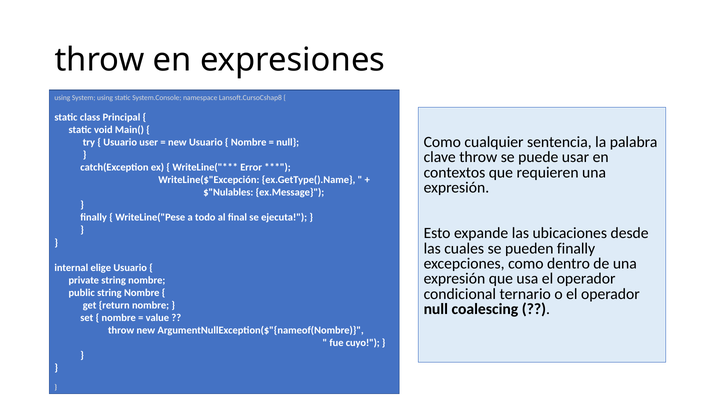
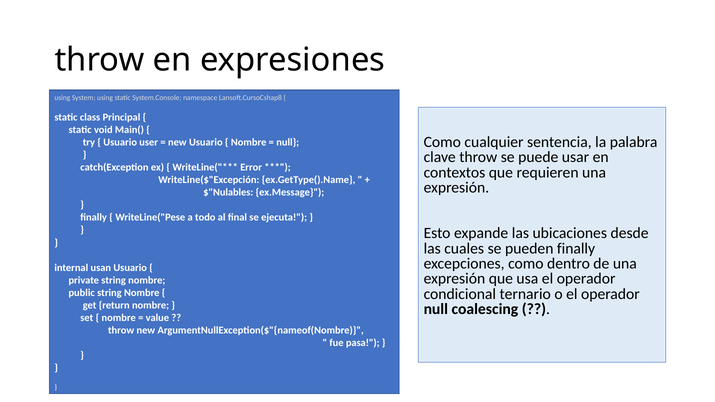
elige: elige -> usan (101, 268)
cuyo: cuyo -> pasa (363, 343)
